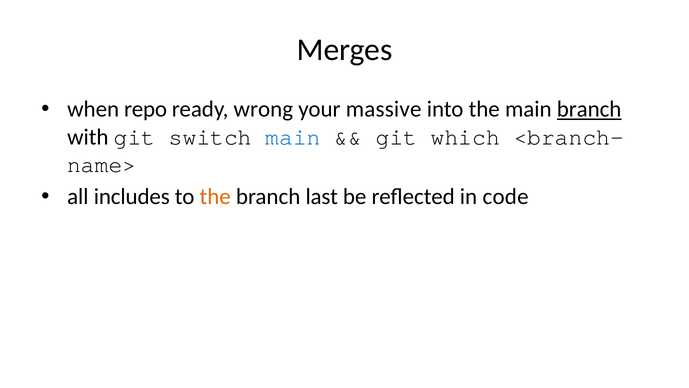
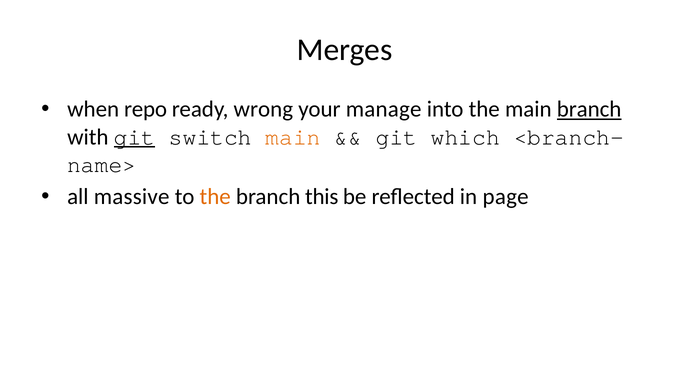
massive: massive -> manage (384, 109)
git underline: none -> present (134, 137)
main colour: blue -> orange (293, 137)
includes: includes -> massive (132, 197)
last: last -> this (322, 197)
code: code -> page (506, 197)
